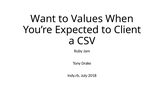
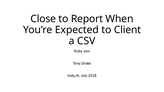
Want: Want -> Close (43, 19)
Values: Values -> Report (87, 19)
